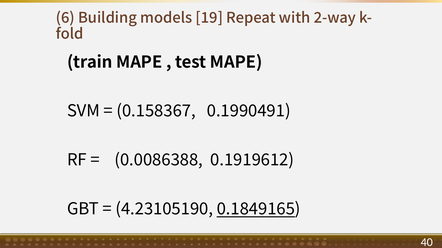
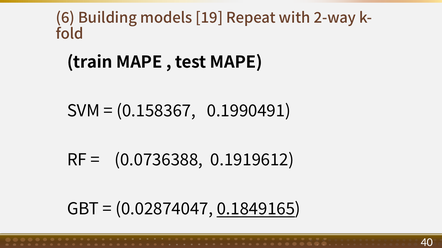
0.0086388: 0.0086388 -> 0.0736388 (159, 160)
4.23105190: 4.23105190 -> 0.02874047 (164, 209)
